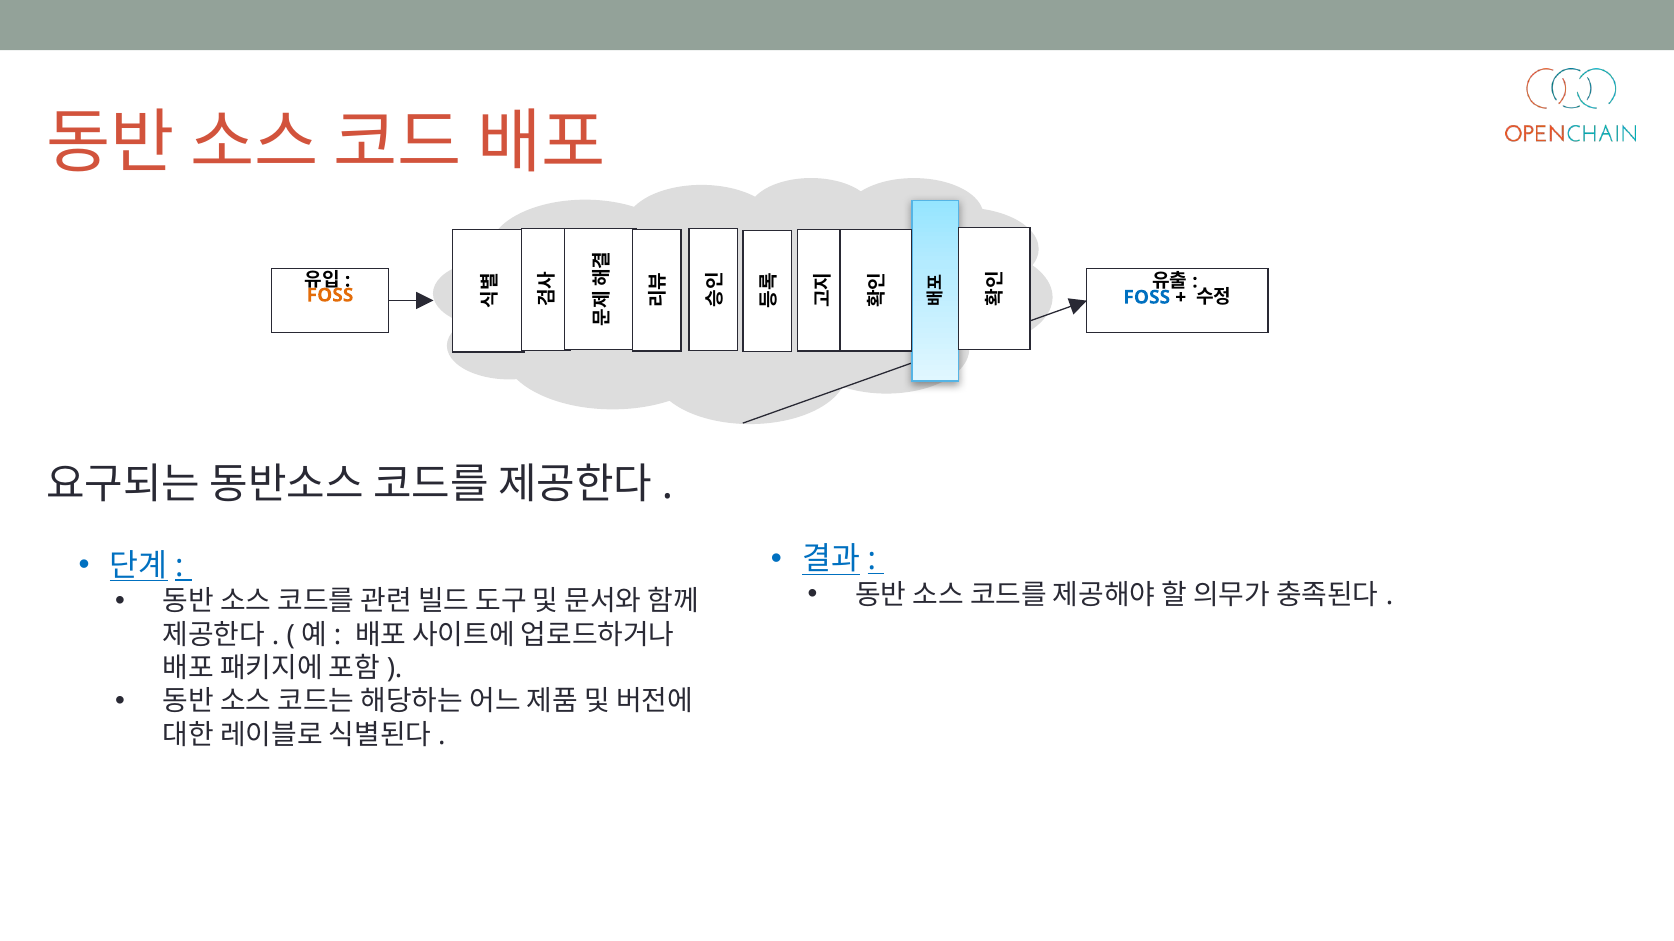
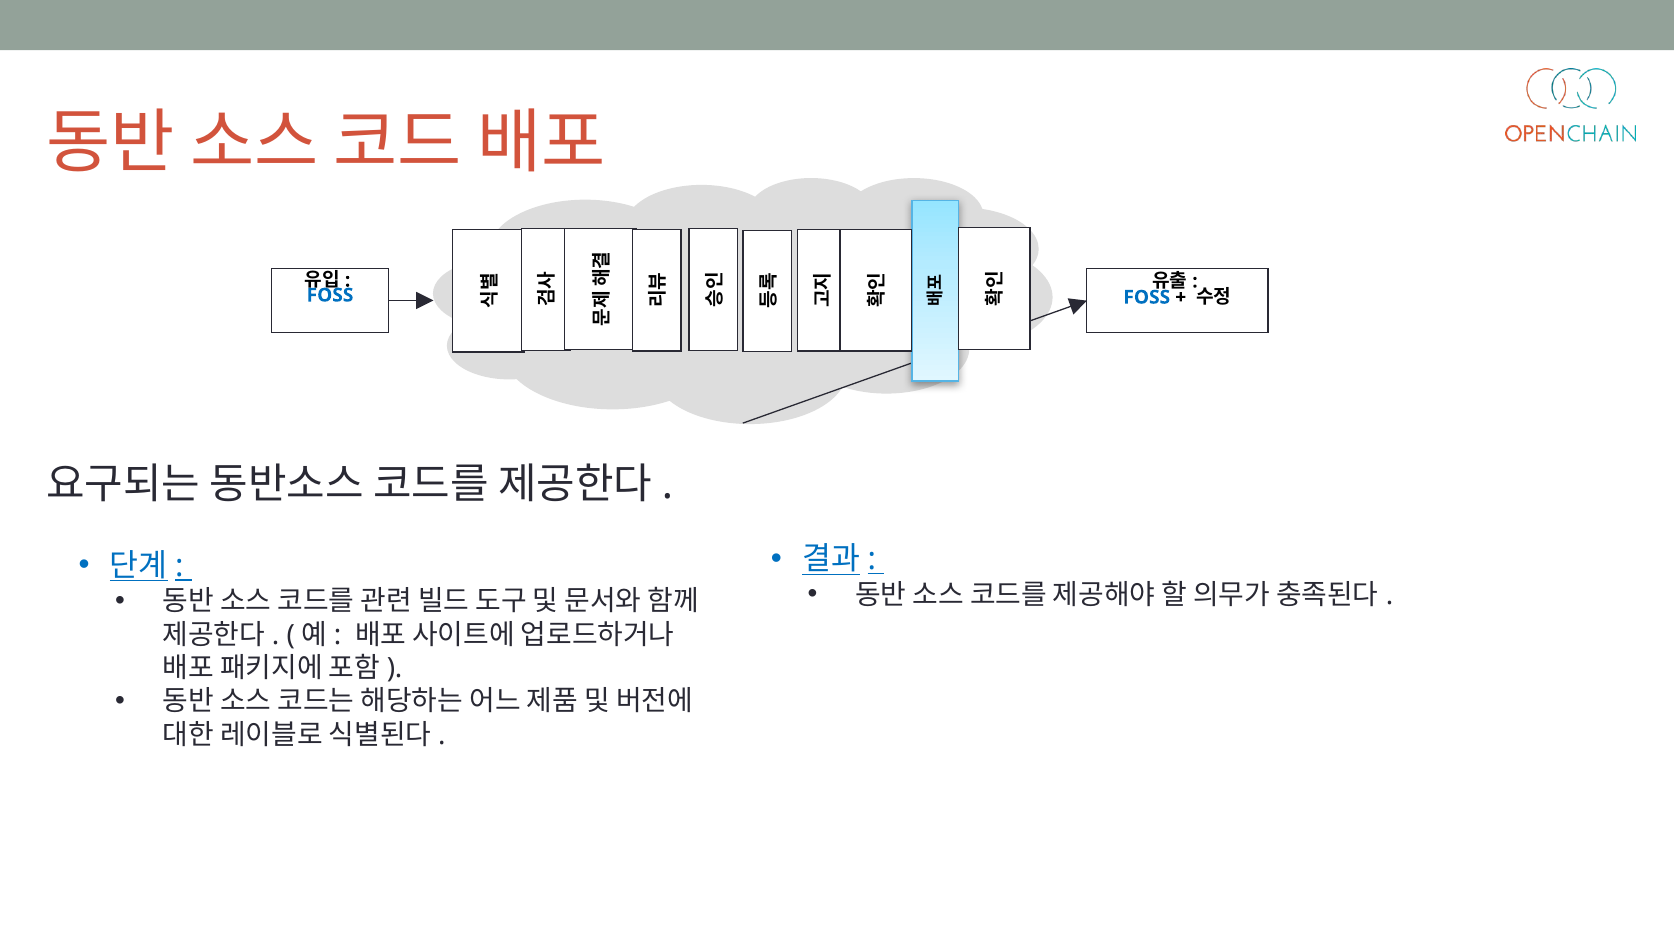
FOSS colour: orange -> blue (330, 295)
